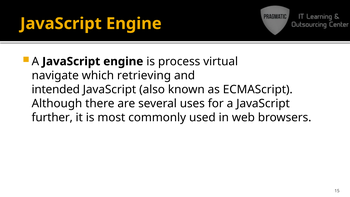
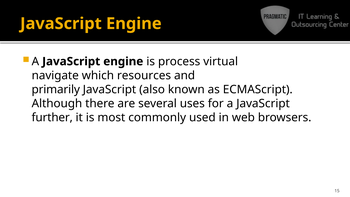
retrieving: retrieving -> resources (144, 75)
intended: intended -> primarily (56, 89)
